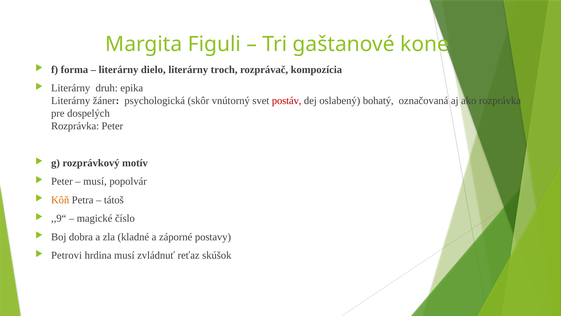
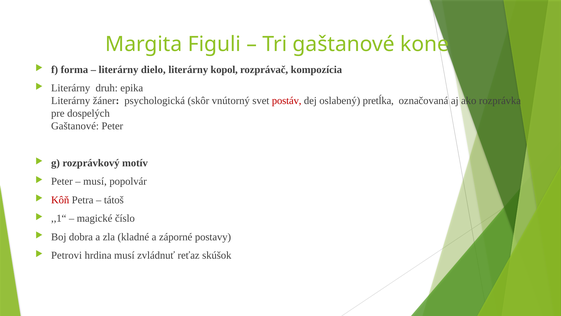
troch: troch -> kopol (224, 70)
bohatý: bohatý -> pretĺka (378, 101)
Rozprávka: Rozprávka -> Gaštanové (75, 126)
Kôň colour: orange -> red (60, 200)
,,9“: ,,9“ -> ,,1“ (59, 218)
